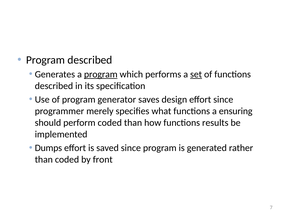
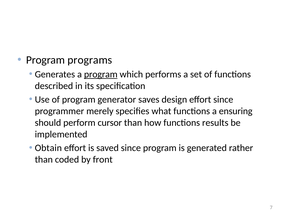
Program described: described -> programs (90, 60)
set underline: present -> none (196, 74)
perform coded: coded -> cursor (110, 122)
Dumps: Dumps -> Obtain (48, 148)
